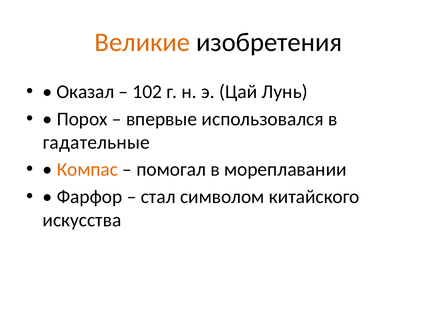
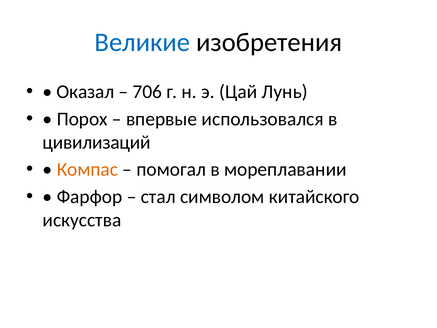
Великие colour: orange -> blue (142, 42)
102: 102 -> 706 (147, 92)
гадательные: гадательные -> цивилизаций (97, 142)
